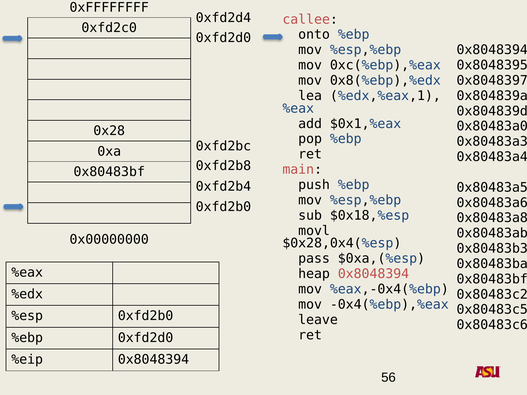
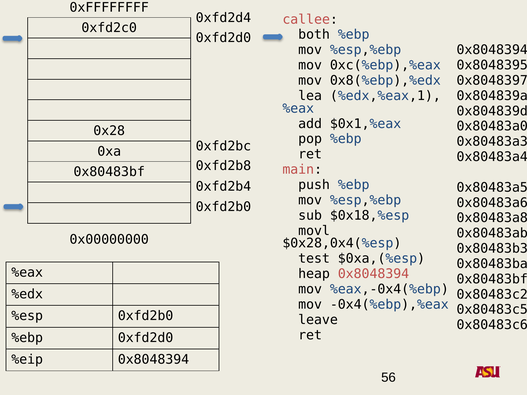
onto: onto -> both (314, 35)
pass: pass -> test (314, 259)
